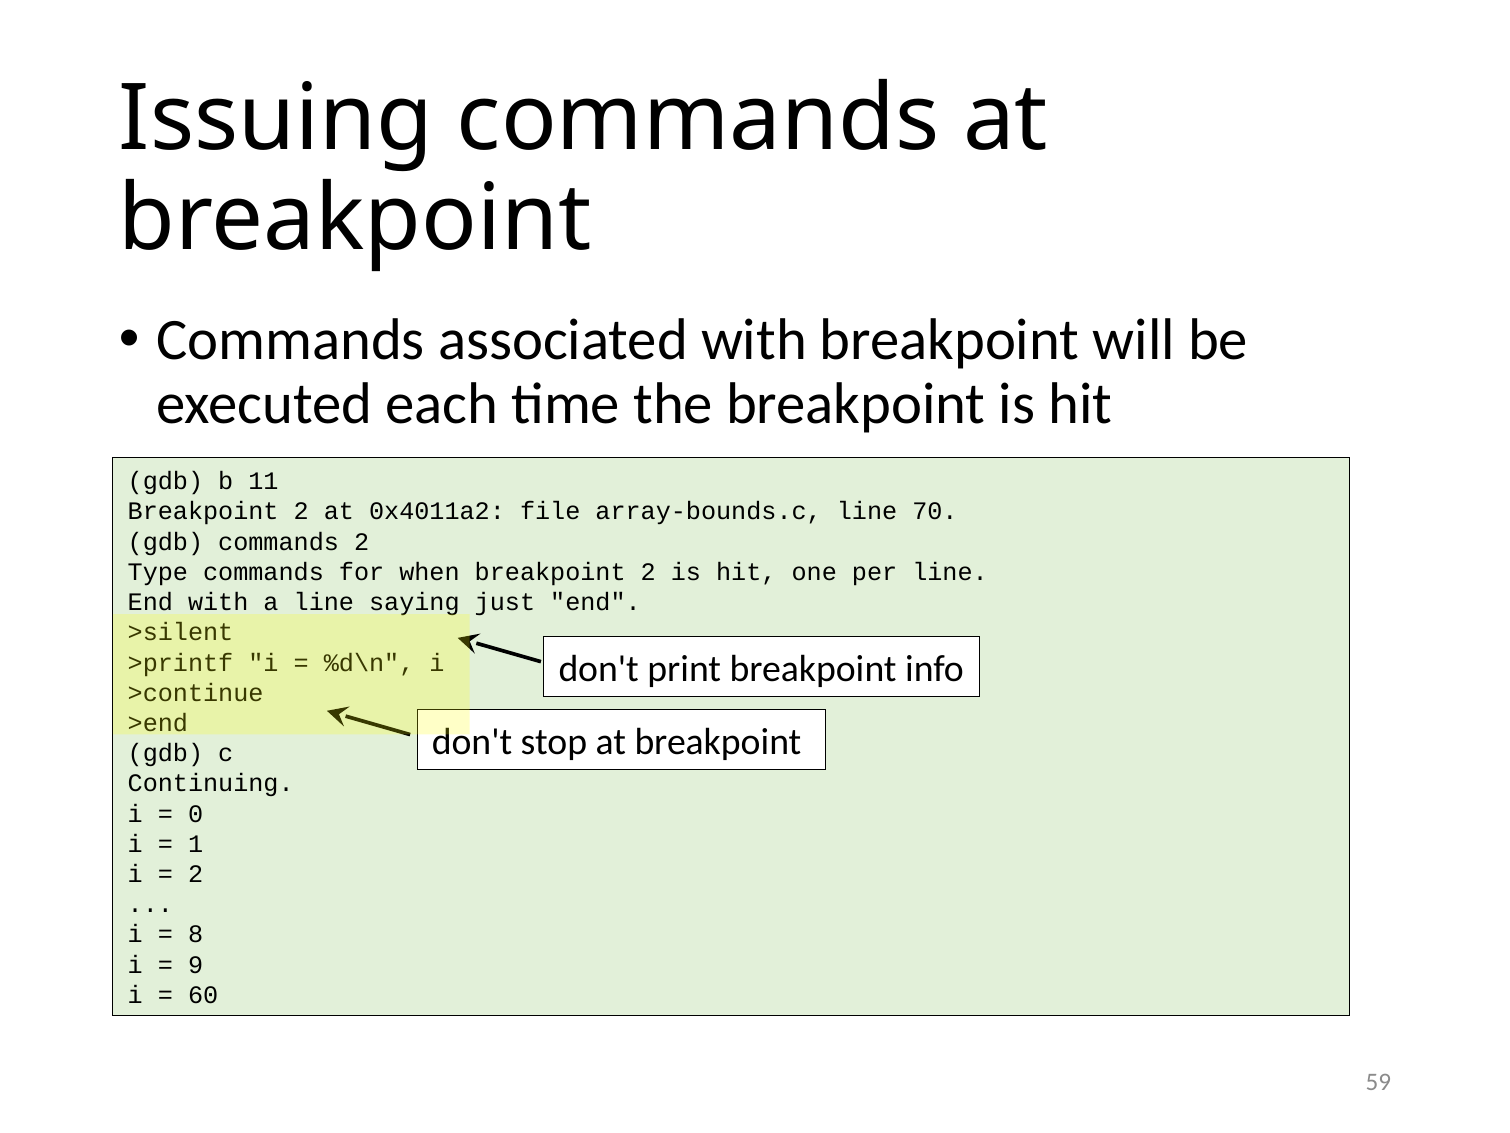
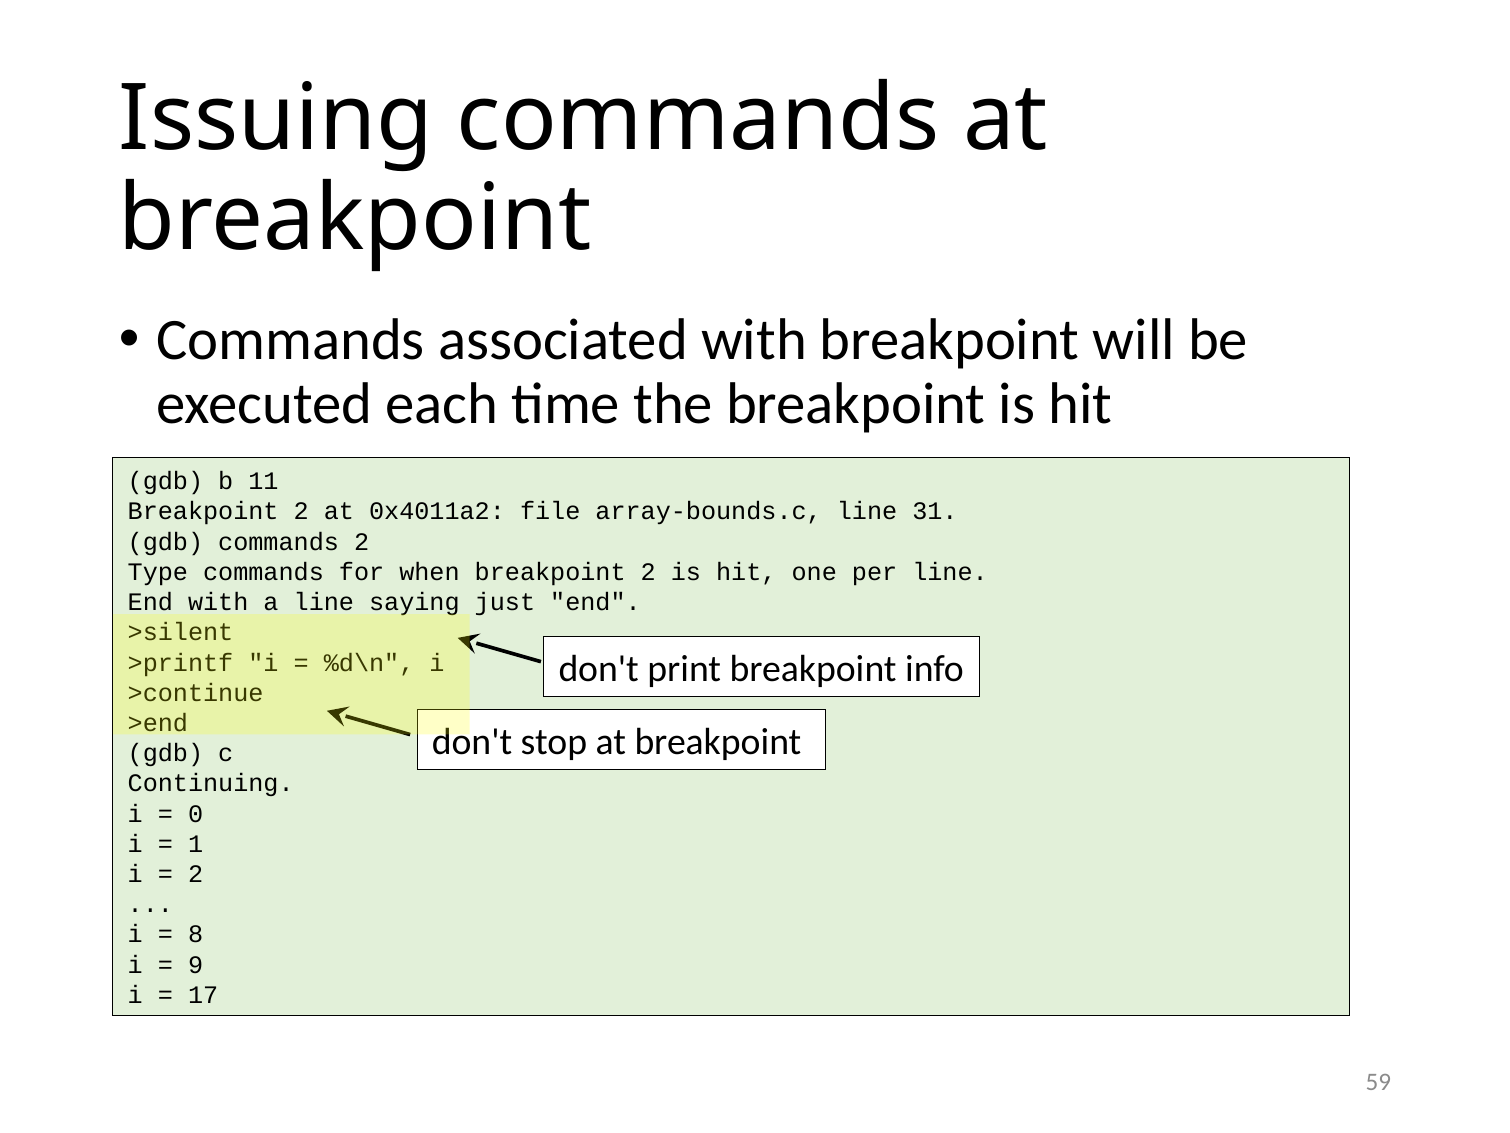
70: 70 -> 31 (935, 511)
60: 60 -> 17 (203, 995)
